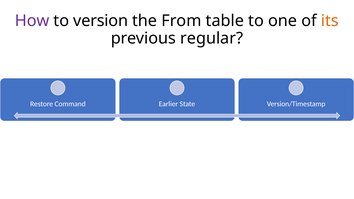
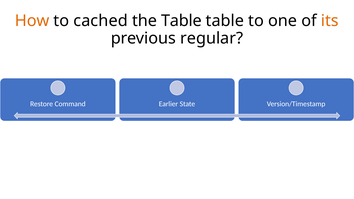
How colour: purple -> orange (32, 21)
version: version -> cached (101, 21)
the From: From -> Table (181, 21)
